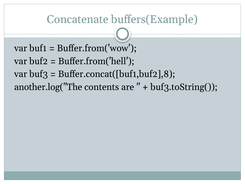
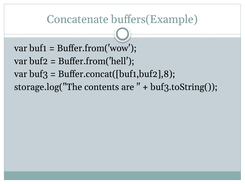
another.log("The: another.log("The -> storage.log("The (48, 87)
